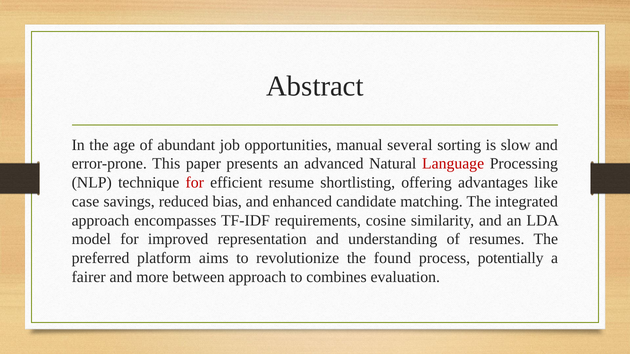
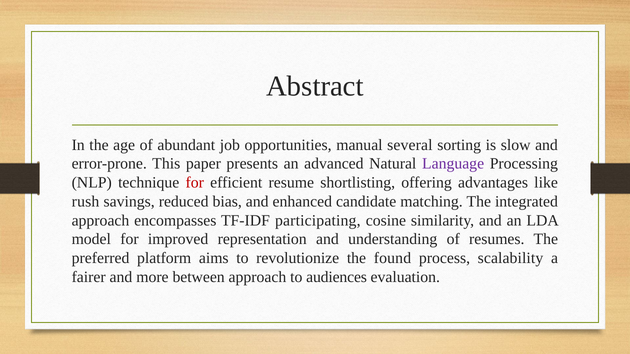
Language colour: red -> purple (453, 164)
case: case -> rush (86, 202)
requirements: requirements -> participating (318, 221)
potentially: potentially -> scalability (511, 258)
combines: combines -> audiences (337, 277)
